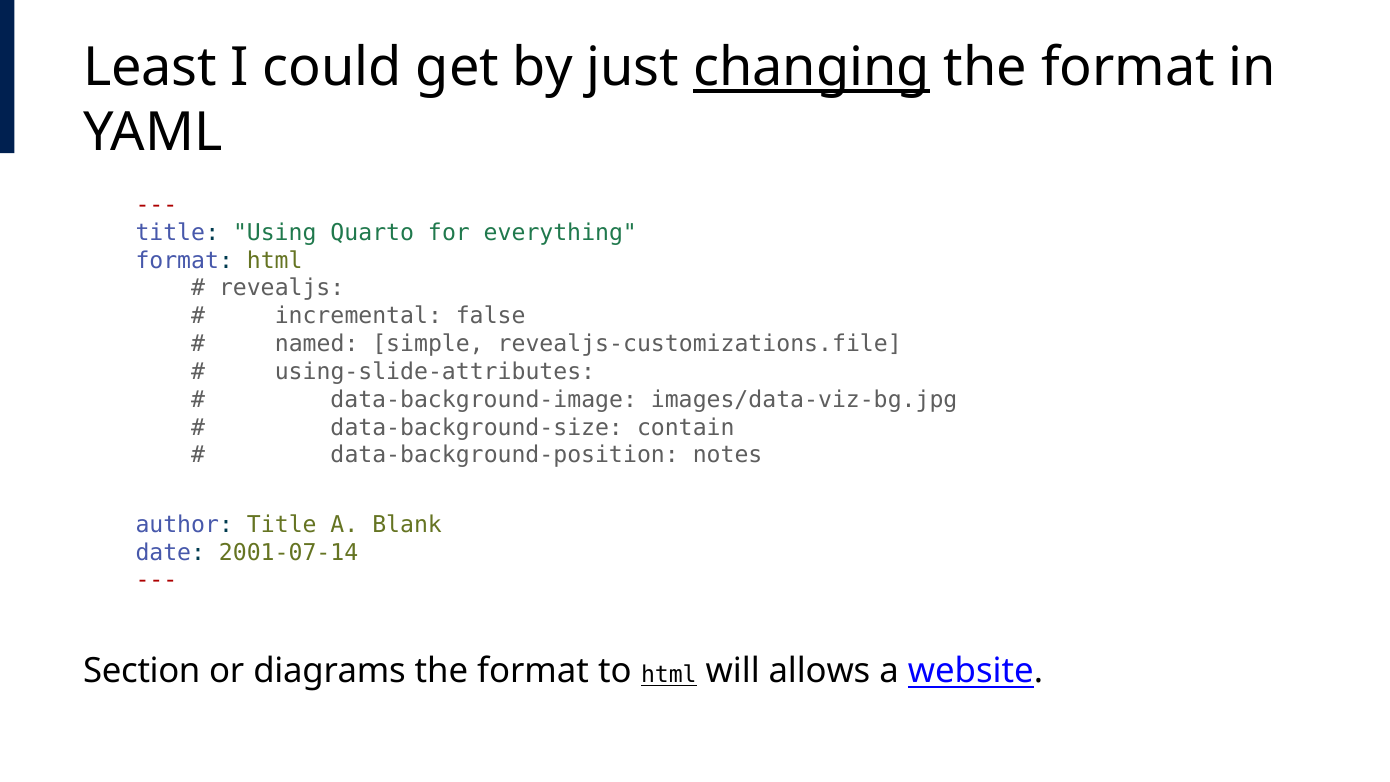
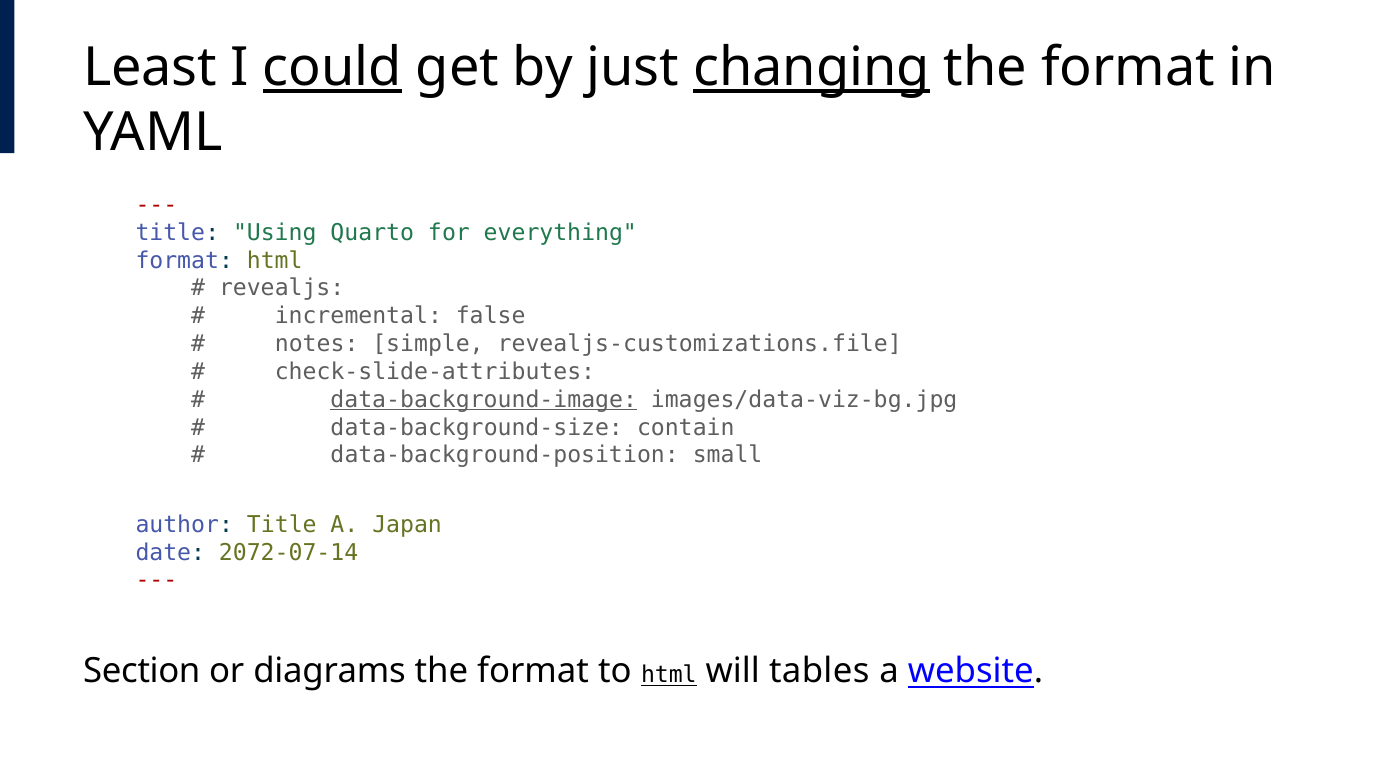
could underline: none -> present (332, 68)
named: named -> notes (317, 344)
using-slide-attributes: using-slide-attributes -> check-slide-attributes (435, 372)
data-background-image underline: none -> present (484, 400)
notes: notes -> small (728, 455)
Blank: Blank -> Japan (407, 525)
2001-07-14: 2001-07-14 -> 2072-07-14 (289, 552)
allows: allows -> tables (819, 671)
